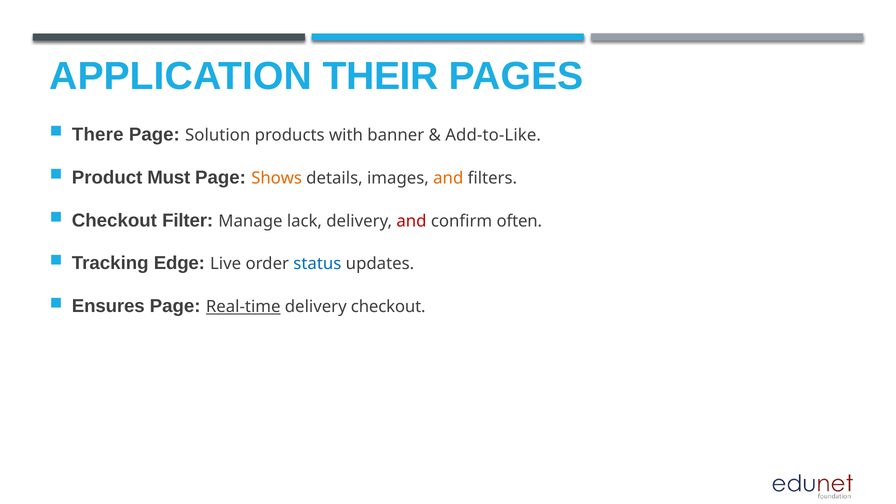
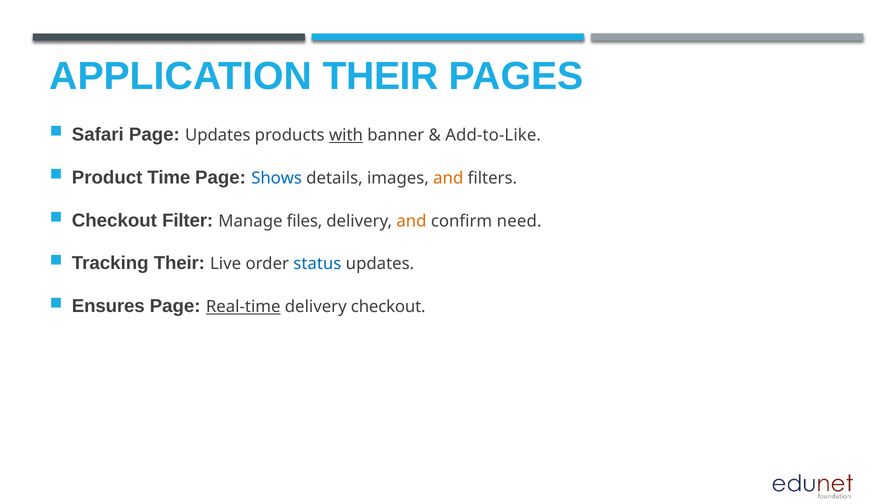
There: There -> Safari (98, 135)
Page Solution: Solution -> Updates (218, 135)
with underline: none -> present (346, 135)
Must: Must -> Time (169, 177)
Shows colour: orange -> blue (277, 178)
lack: lack -> files (304, 221)
and colour: red -> orange (411, 221)
often: often -> need (519, 221)
Tracking Edge: Edge -> Their (179, 263)
